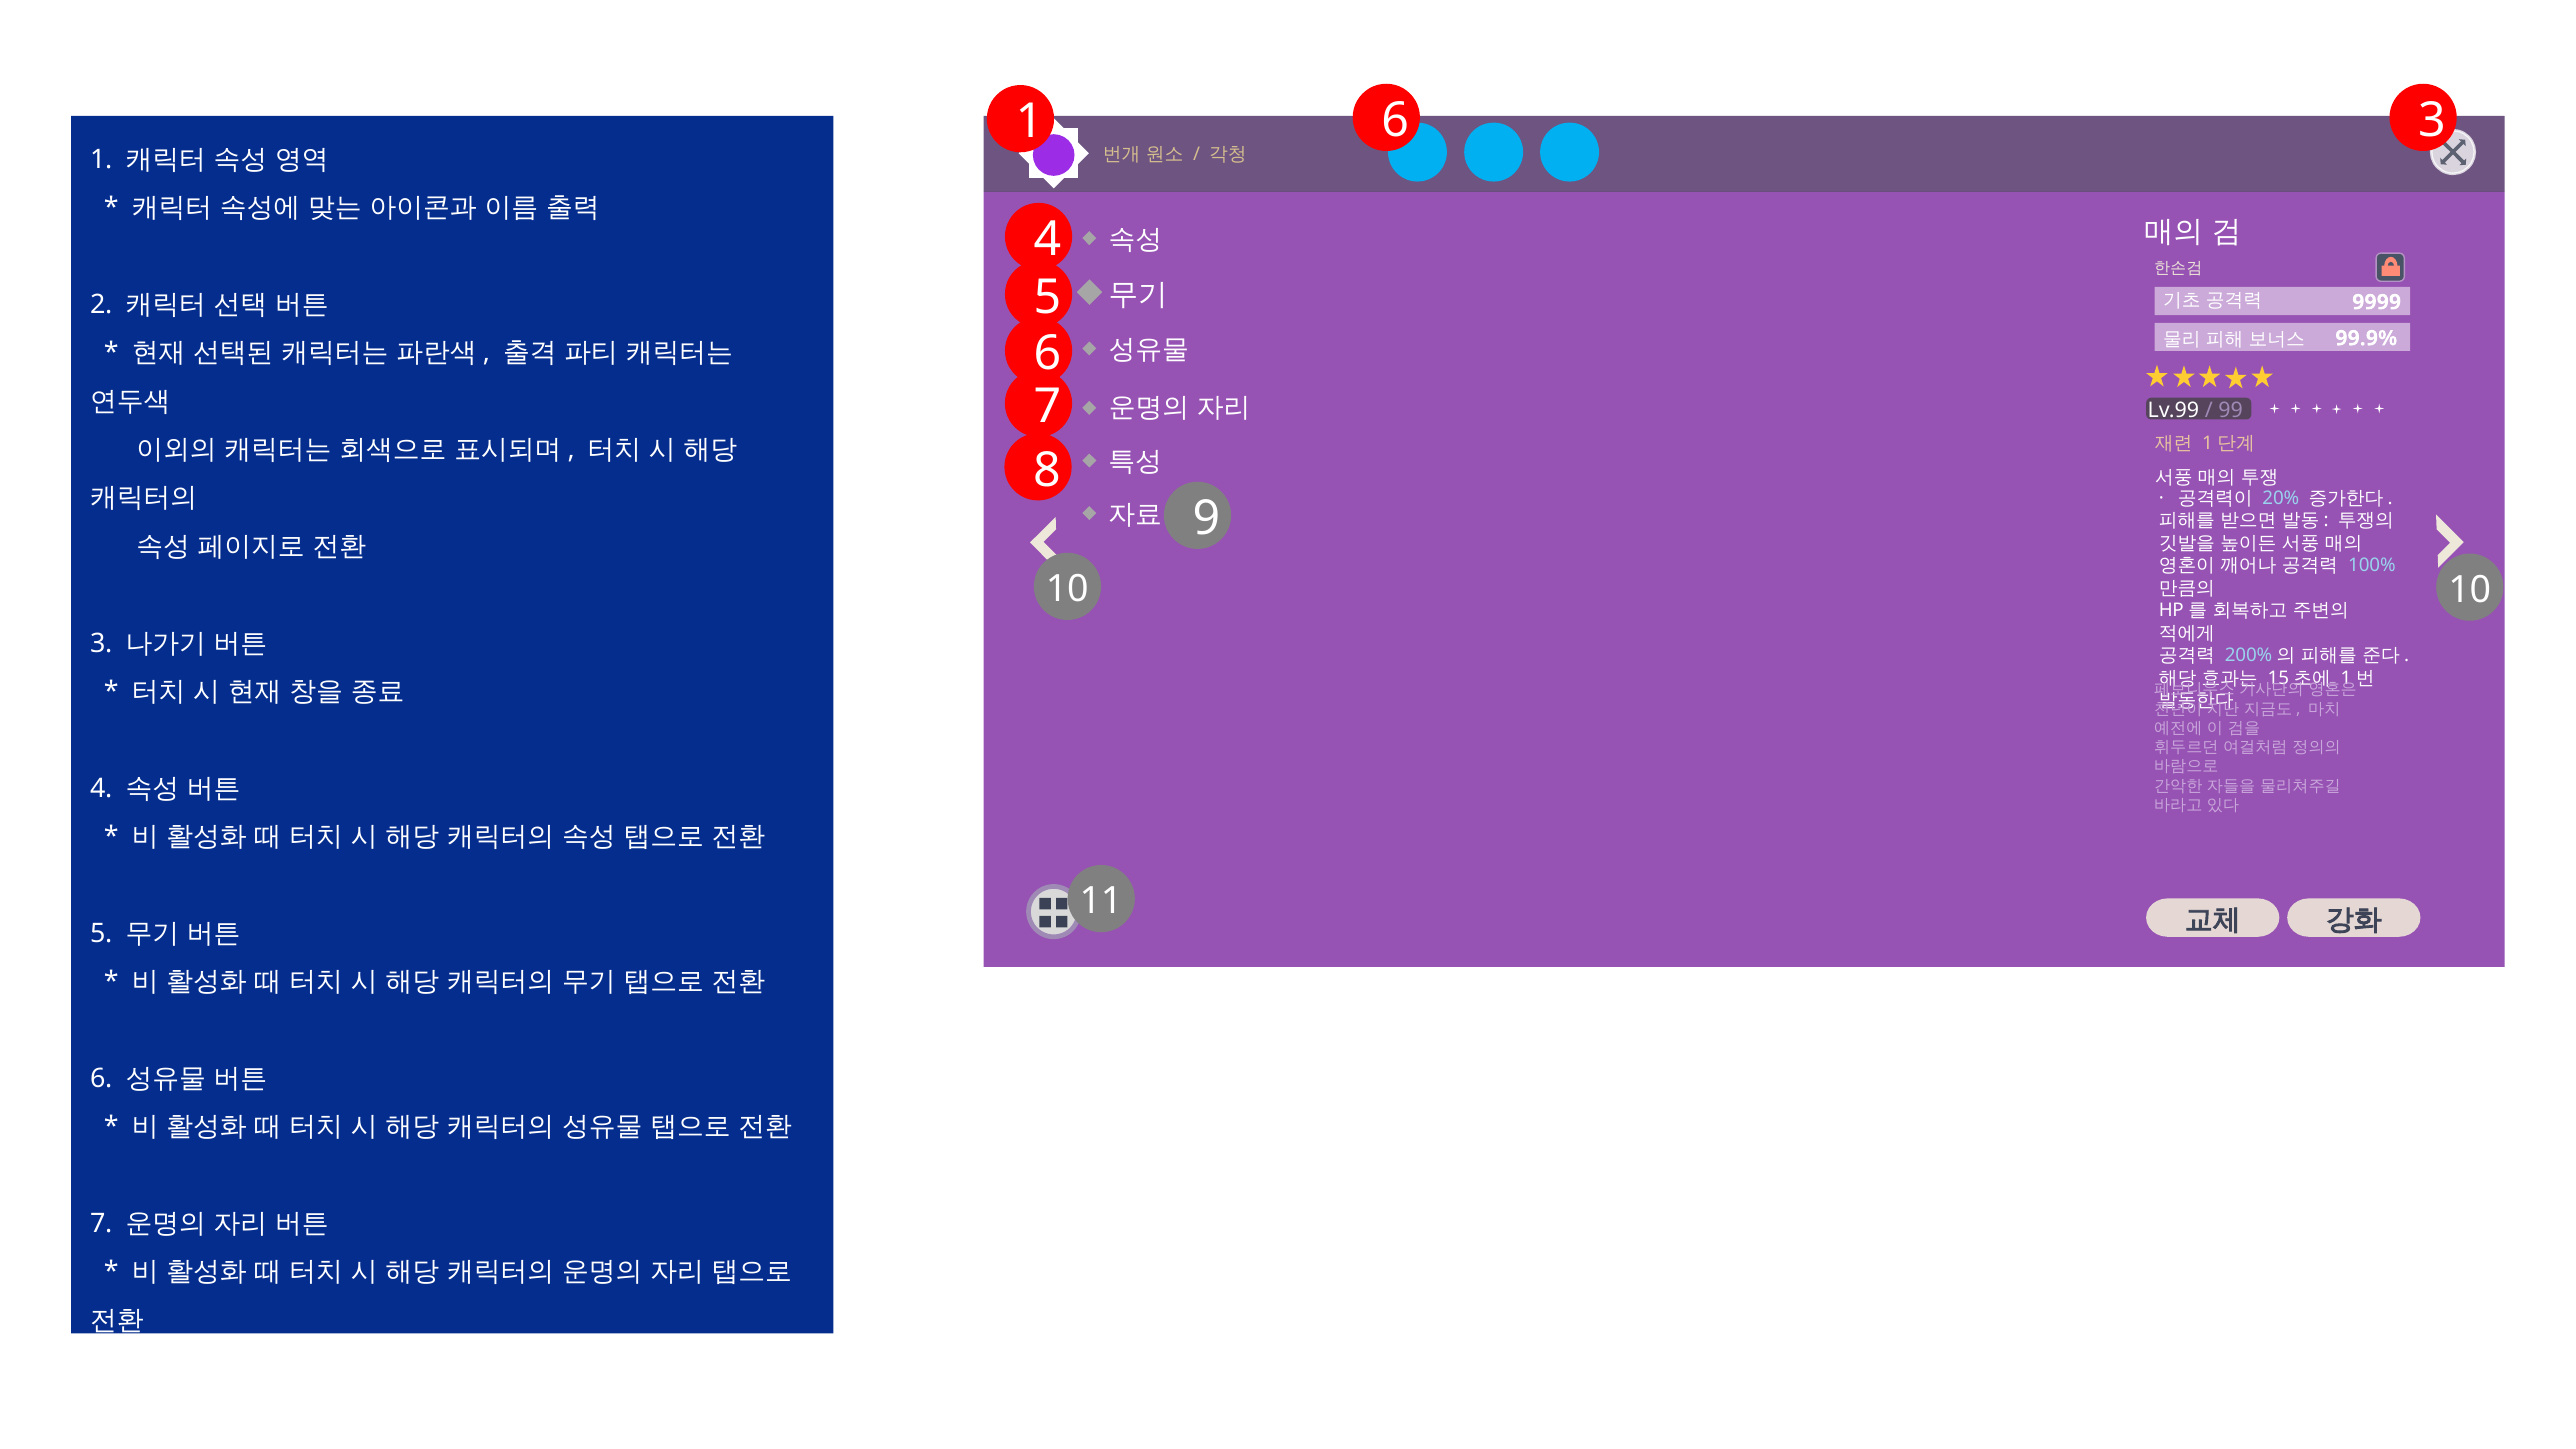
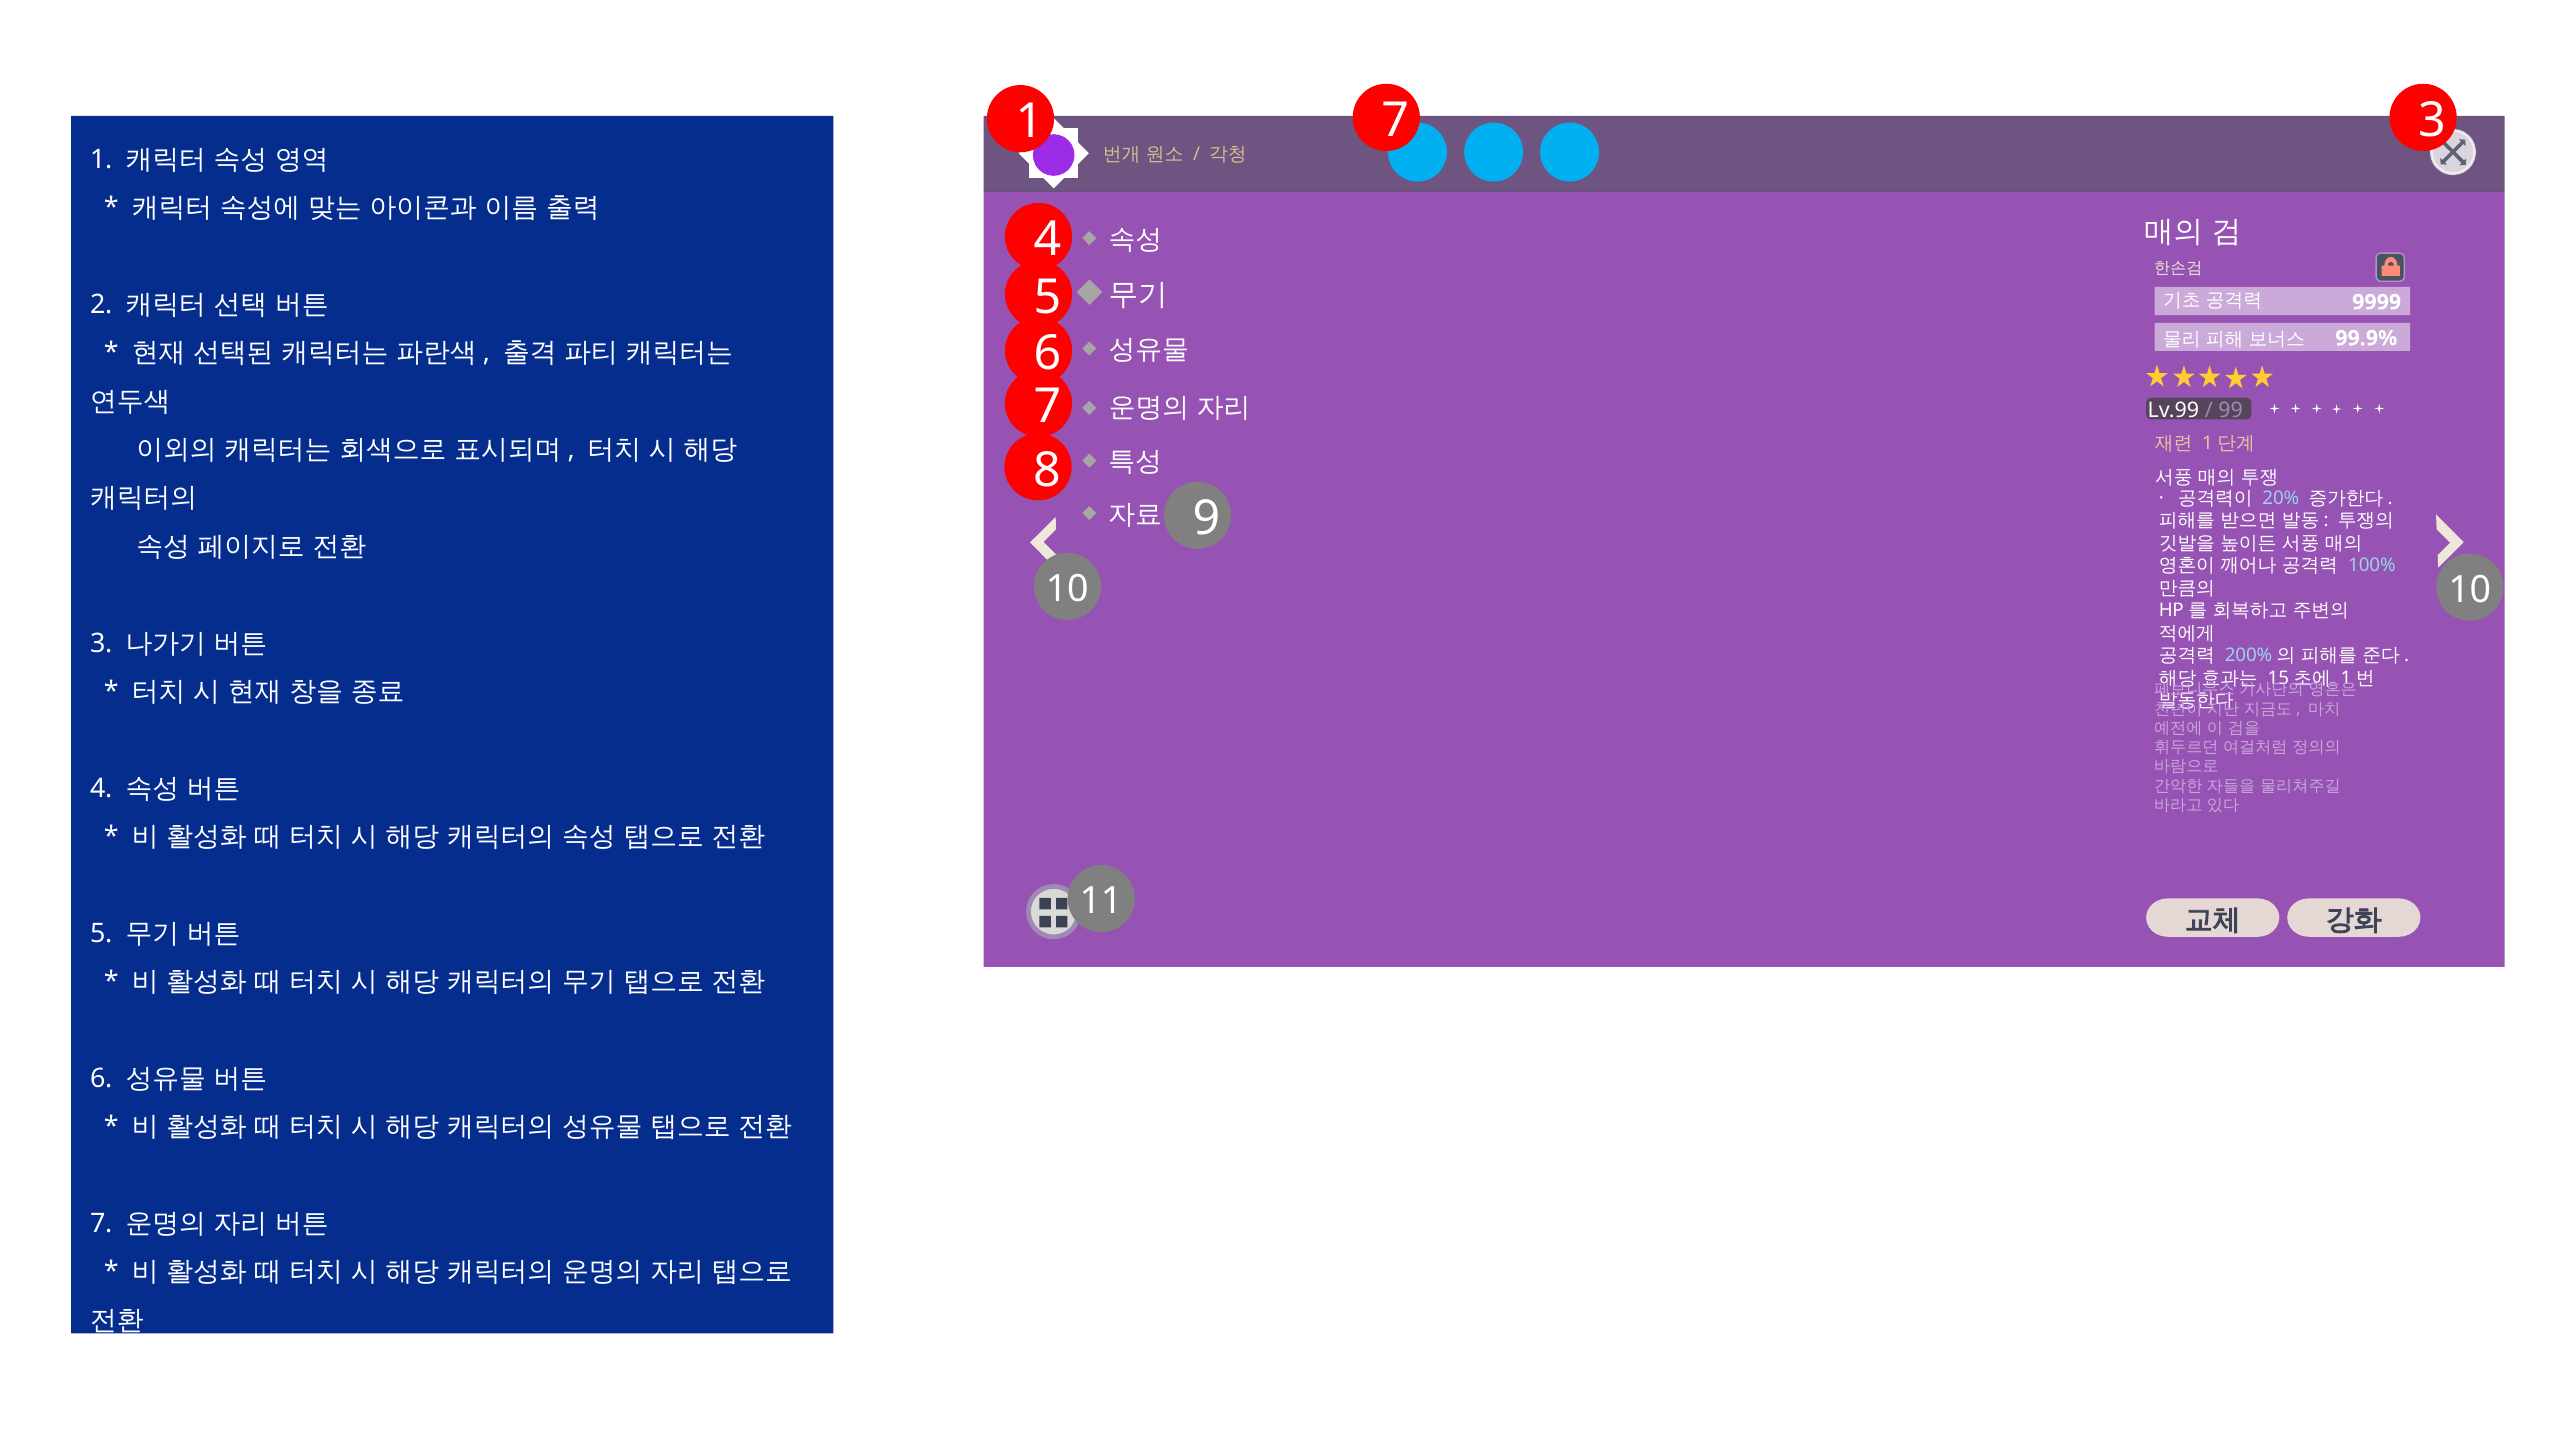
1 6: 6 -> 7 (1395, 121)
